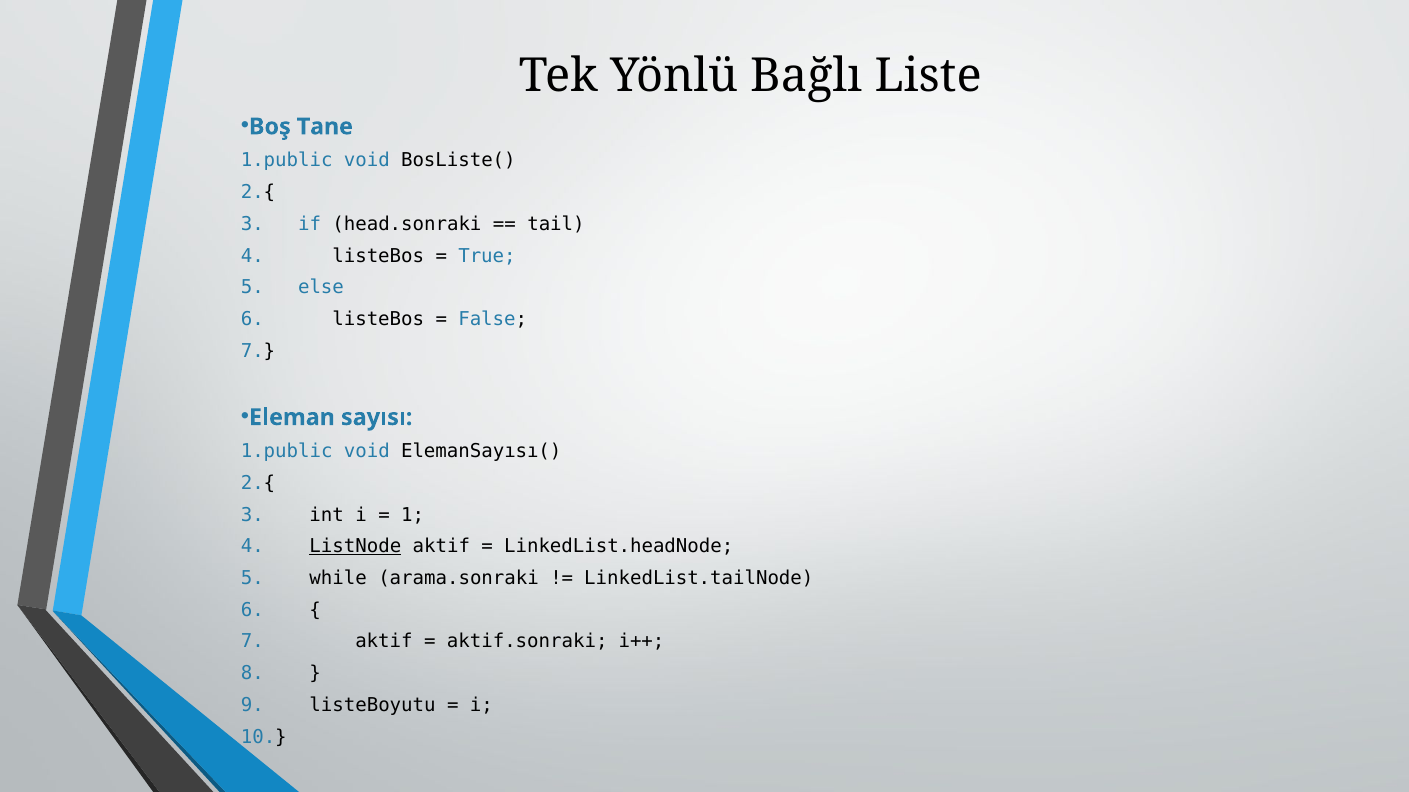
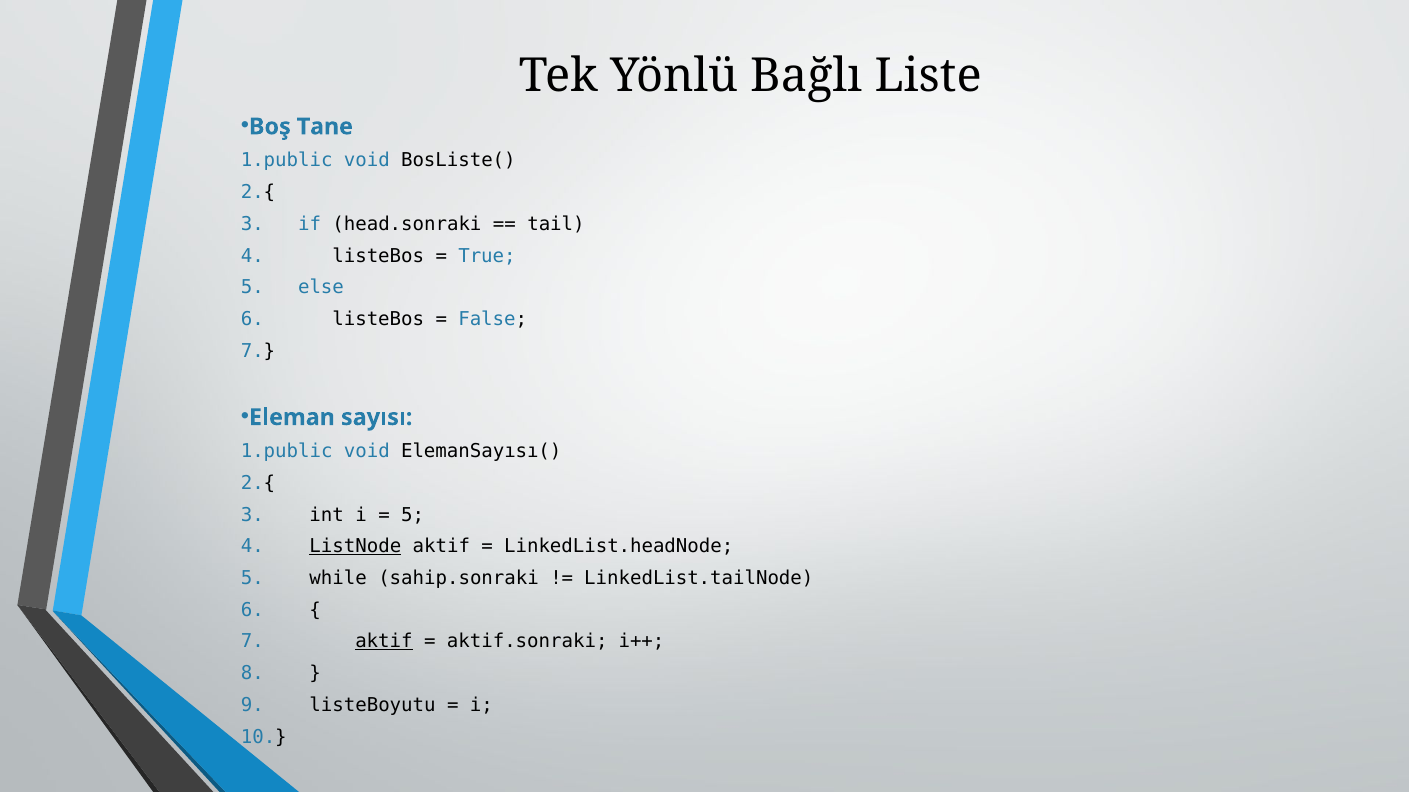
1: 1 -> 5 (413, 515)
arama.sonraki: arama.sonraki -> sahip.sonraki (459, 579)
aktif underline: none -> present (384, 642)
